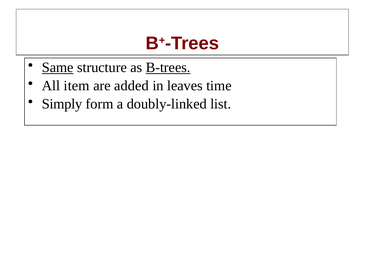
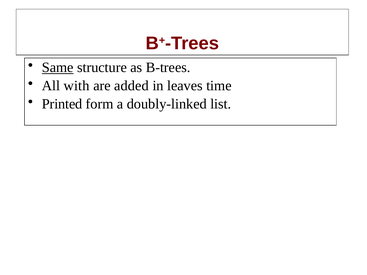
B-trees underline: present -> none (168, 68)
item: item -> with (77, 86)
Simply: Simply -> Printed (62, 104)
